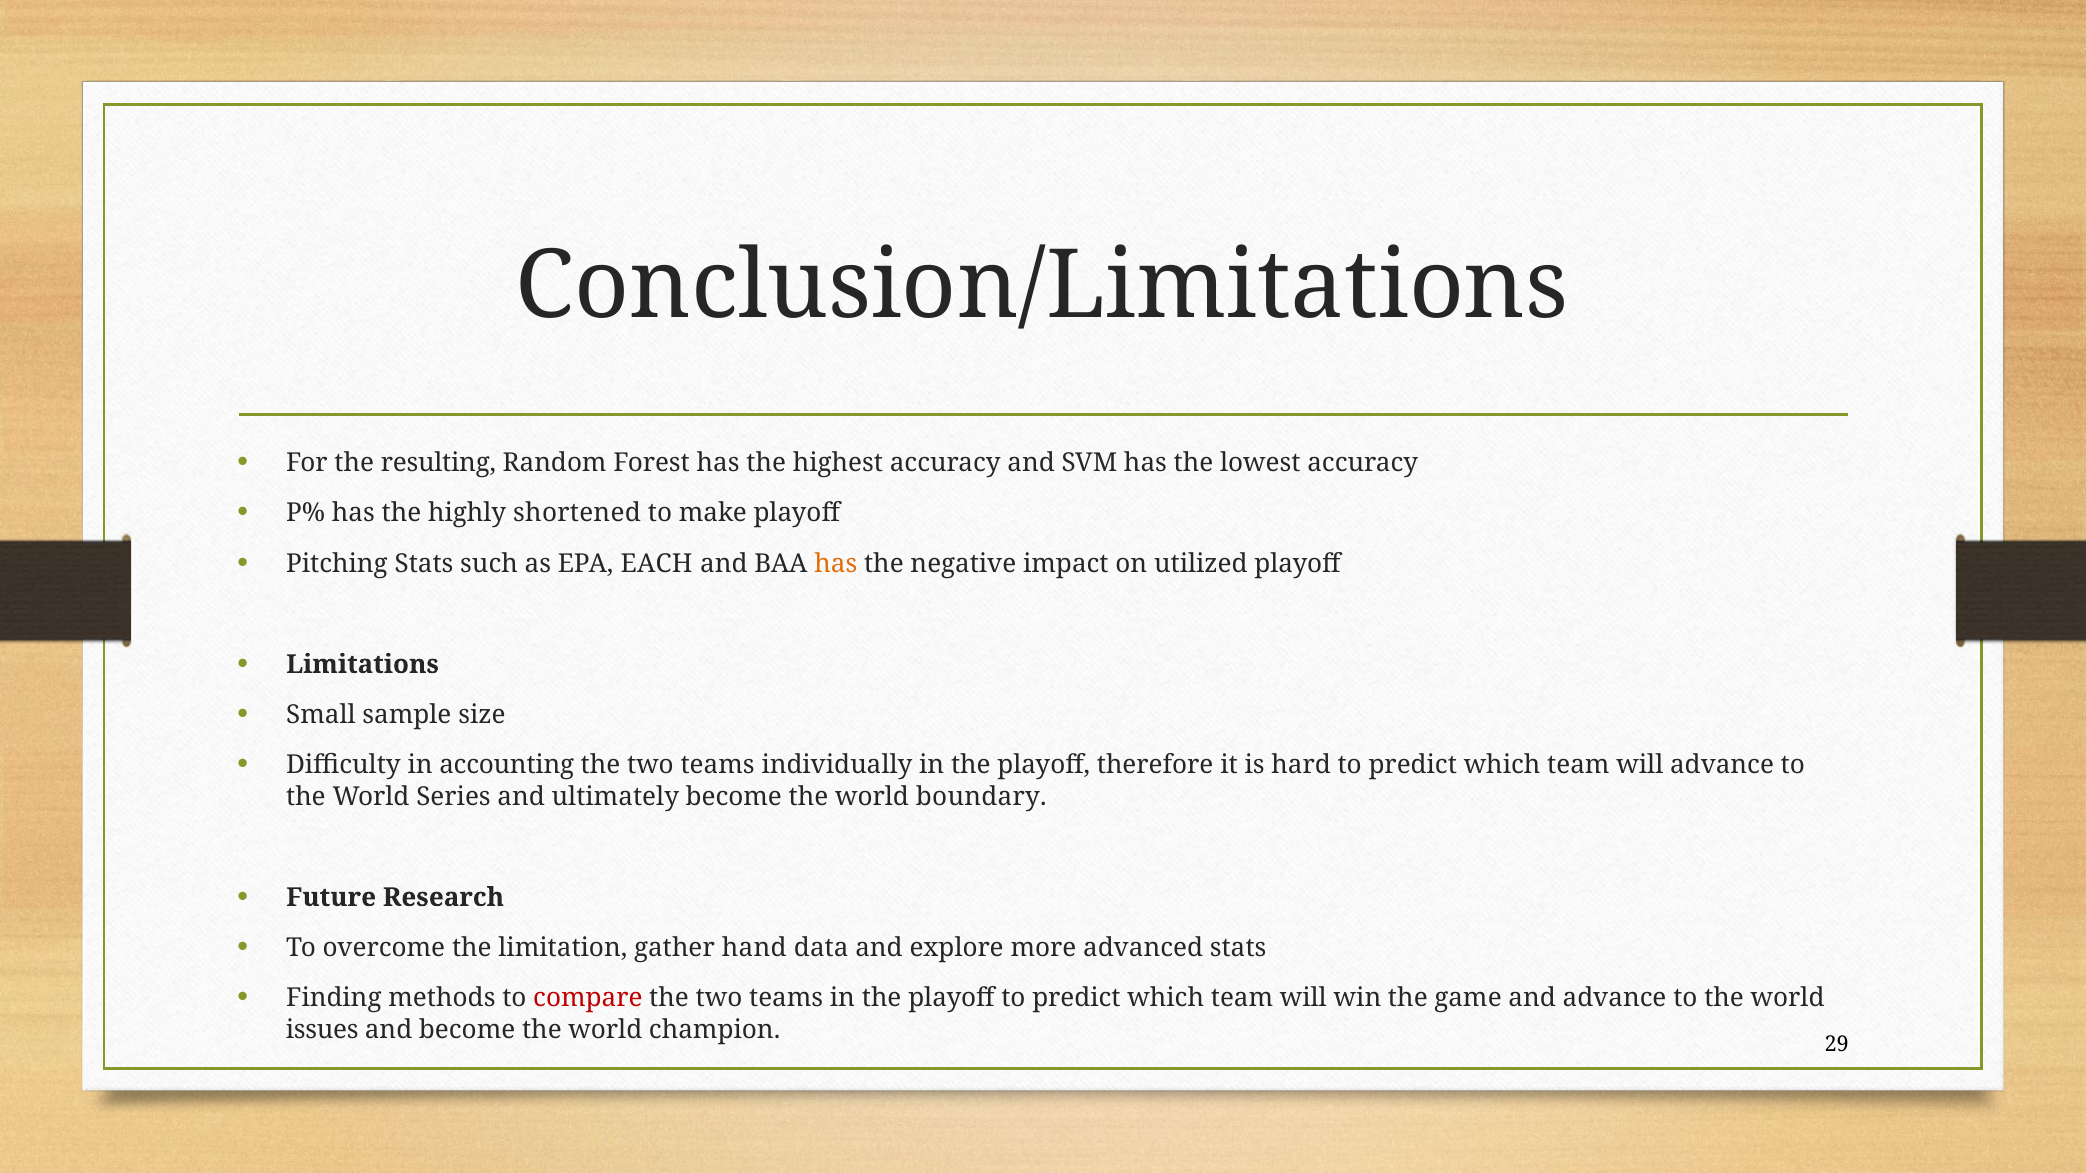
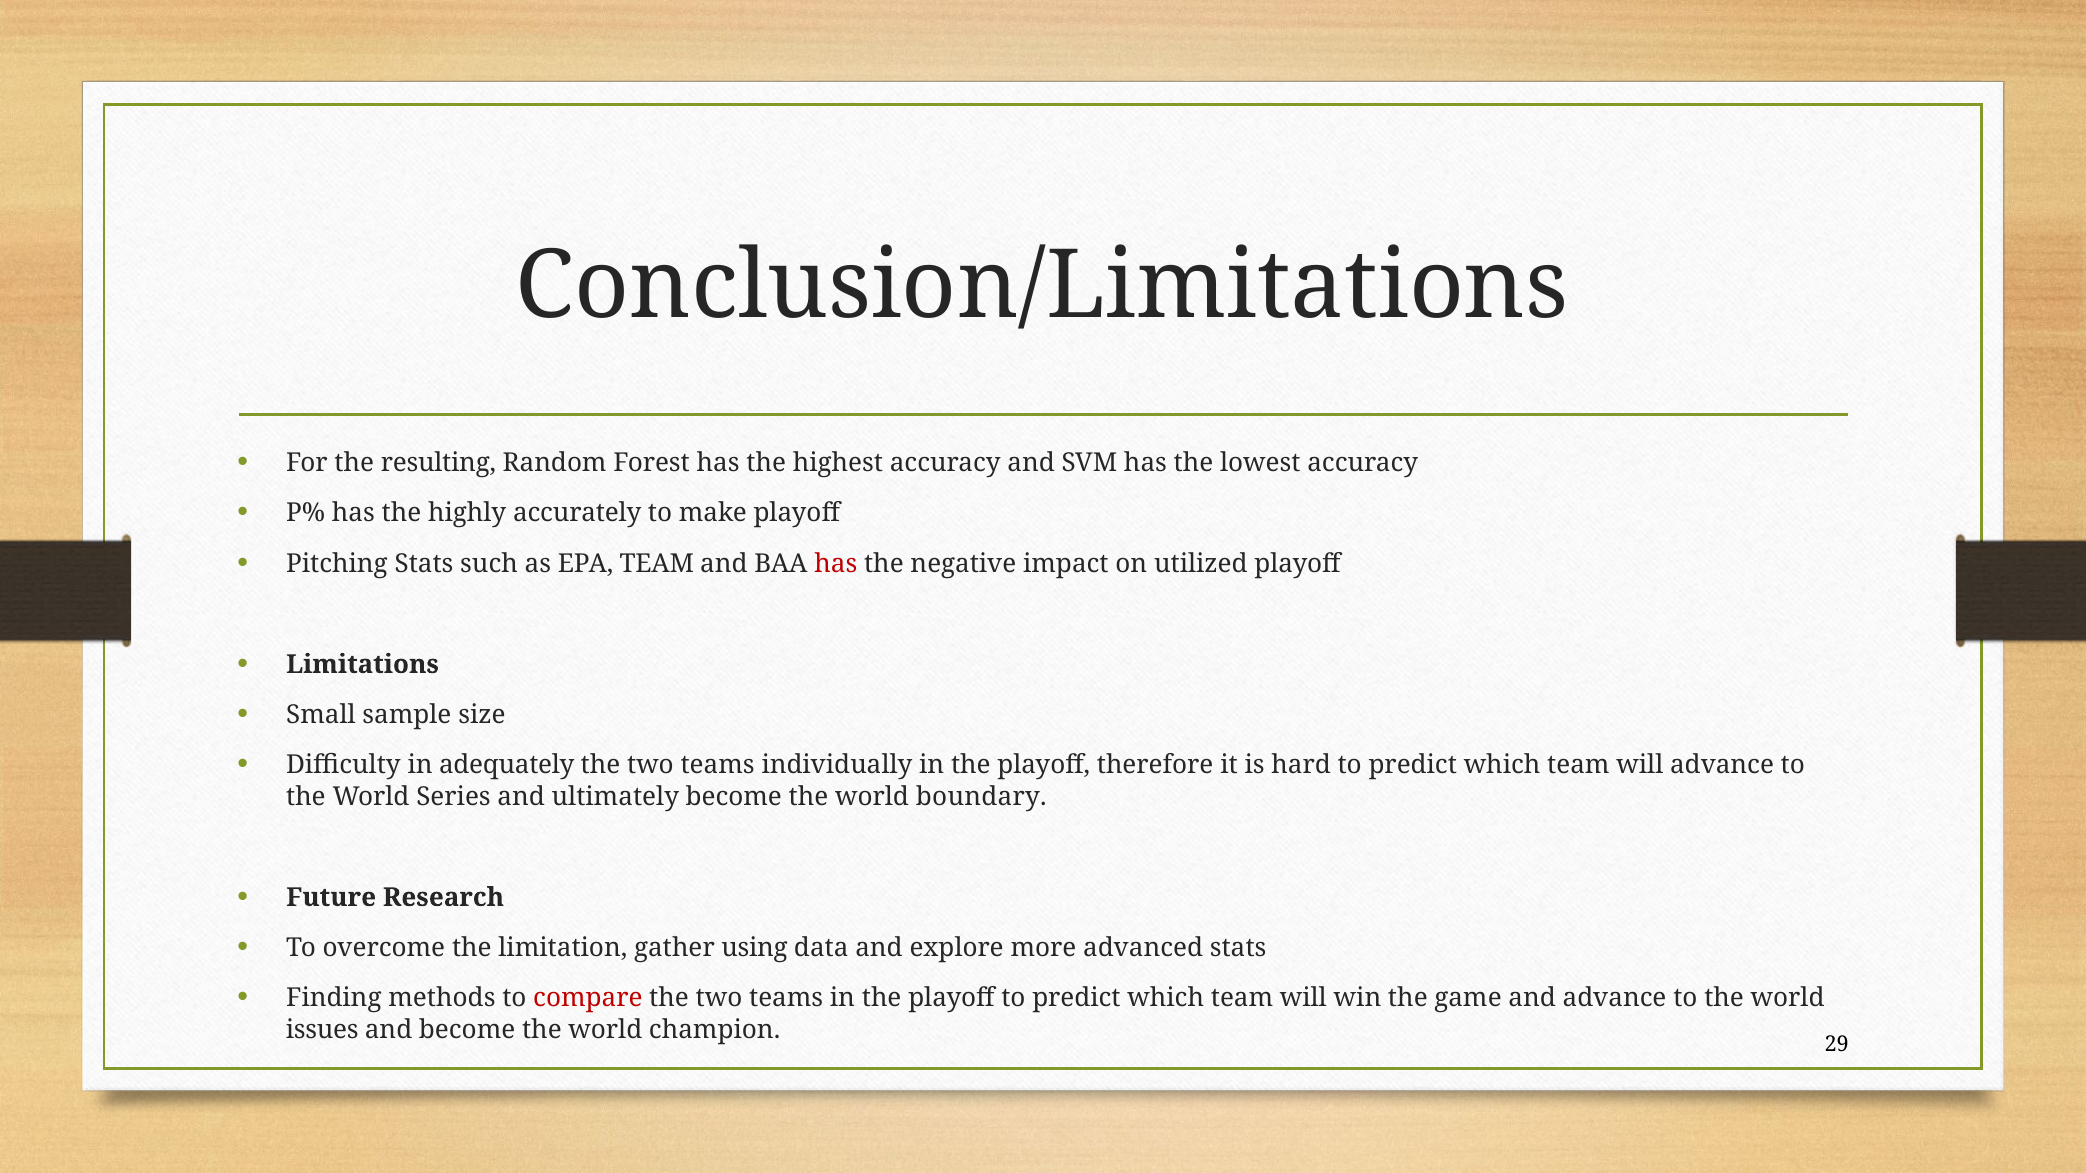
shortened: shortened -> accurately (577, 513)
EPA EACH: EACH -> TEAM (657, 564)
has colour: orange -> red (836, 564)
accounting: accounting -> adequately (507, 765)
hand: hand -> using (755, 948)
